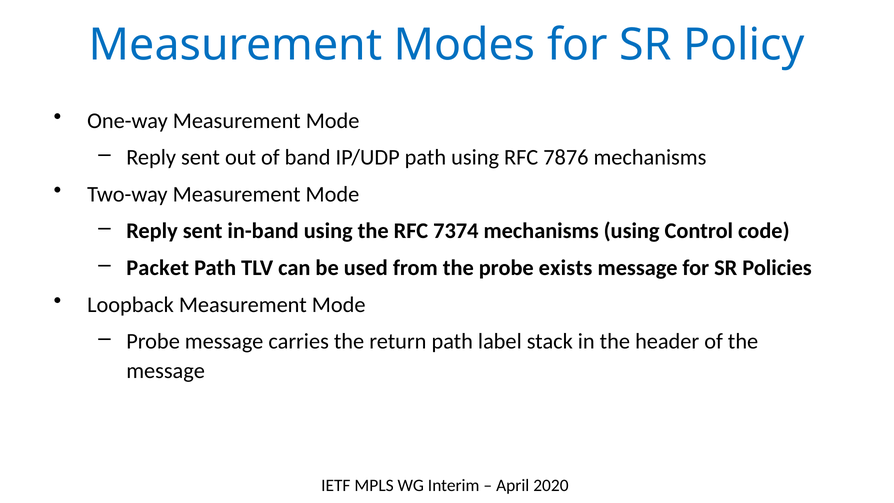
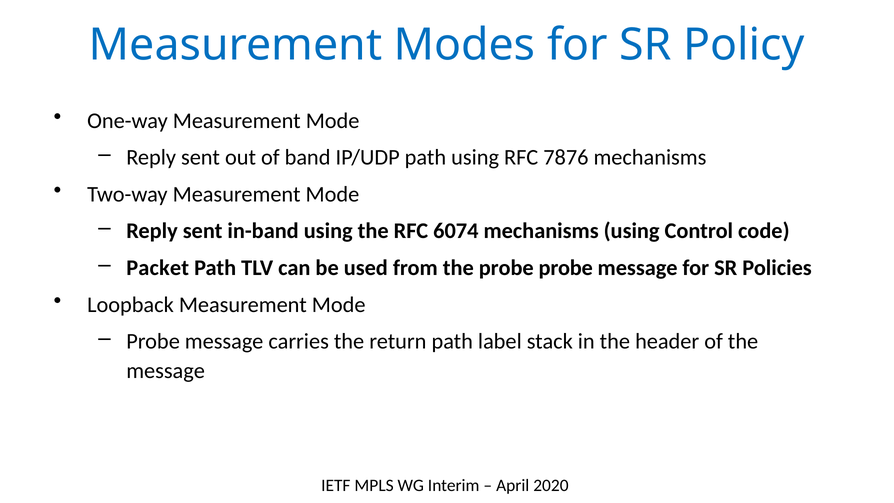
7374: 7374 -> 6074 (456, 231)
probe exists: exists -> probe (566, 268)
